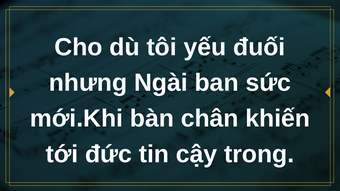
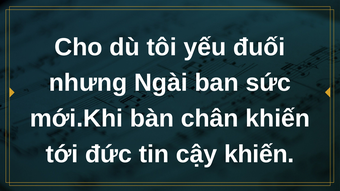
cậy trong: trong -> khiến (259, 154)
